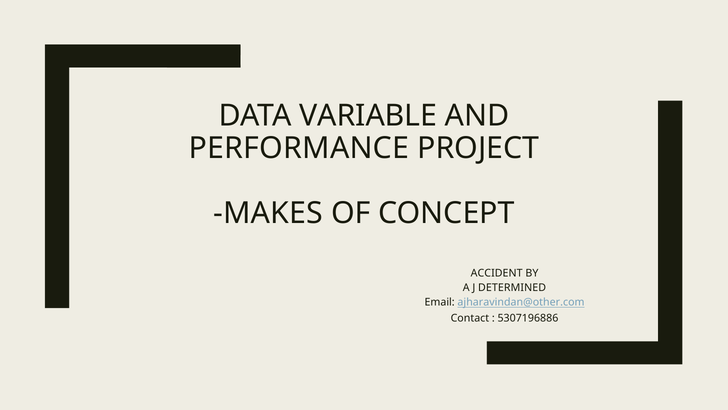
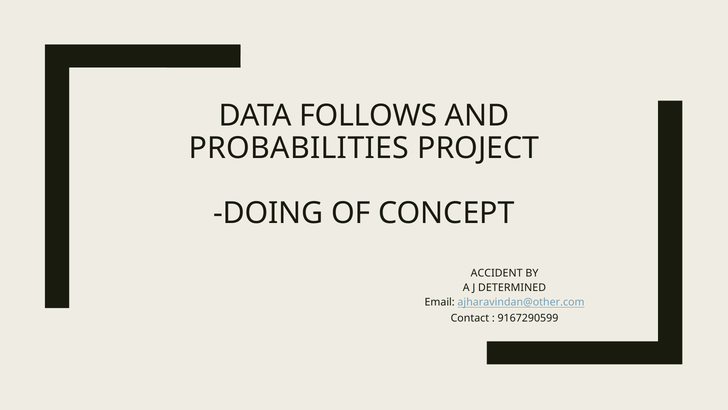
VARIABLE: VARIABLE -> FOLLOWS (368, 116)
PERFORMANCE: PERFORMANCE -> PROBABILITIES (299, 148)
MAKES: MAKES -> DOING (268, 213)
5307196886: 5307196886 -> 9167290599 (528, 318)
